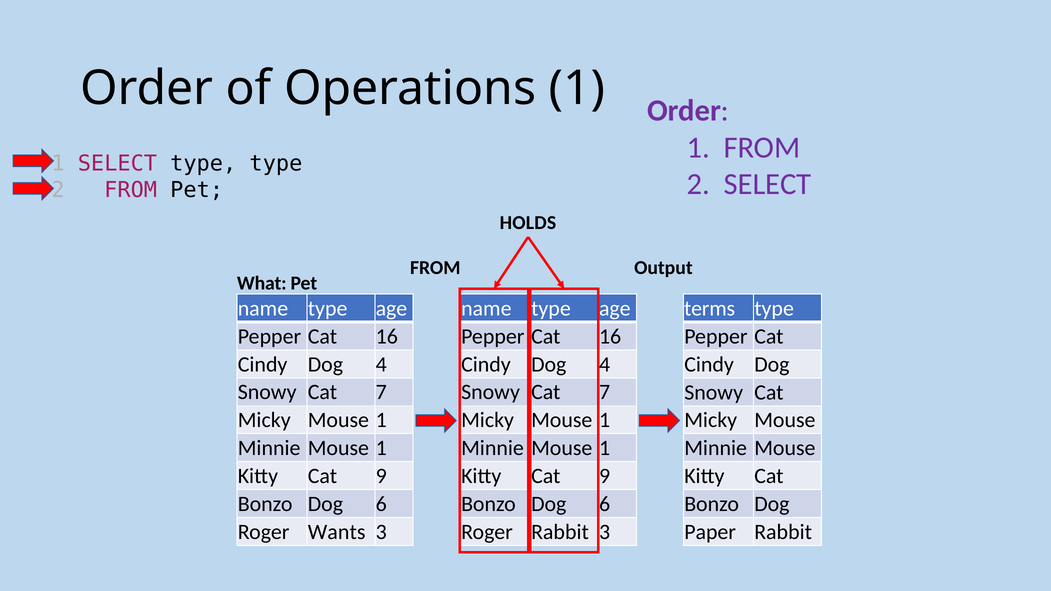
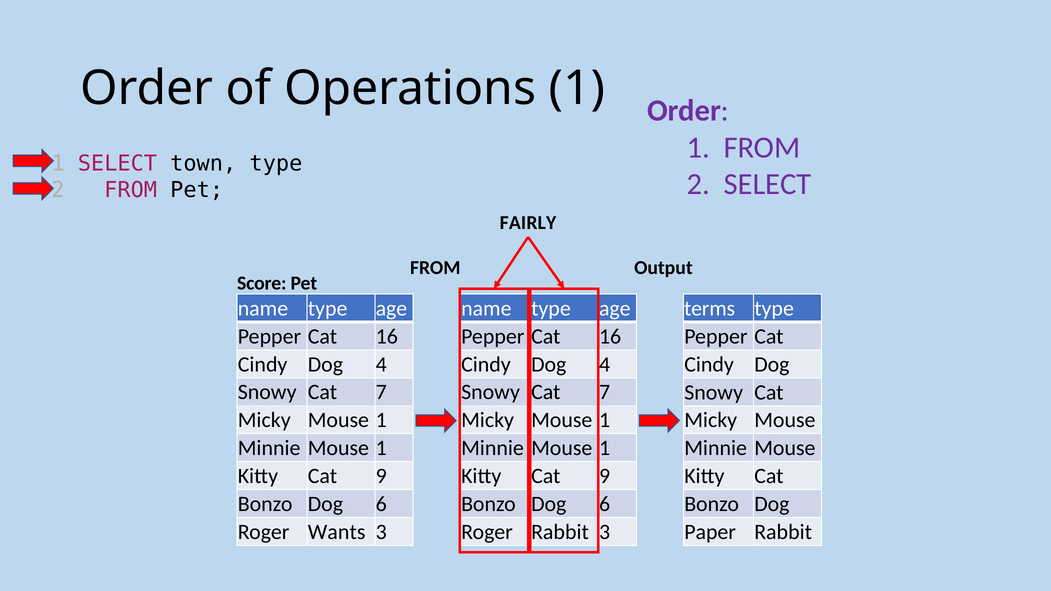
SELECT type: type -> town (203, 164)
HOLDS: HOLDS -> FAIRLY (528, 223)
What: What -> Score (262, 284)
